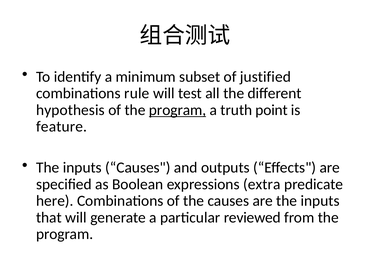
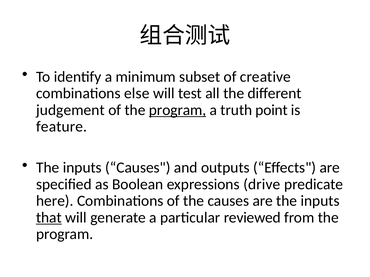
justified: justified -> creative (265, 77)
rule: rule -> else (137, 94)
hypothesis: hypothesis -> judgement (70, 110)
extra: extra -> drive (262, 185)
that underline: none -> present (49, 218)
